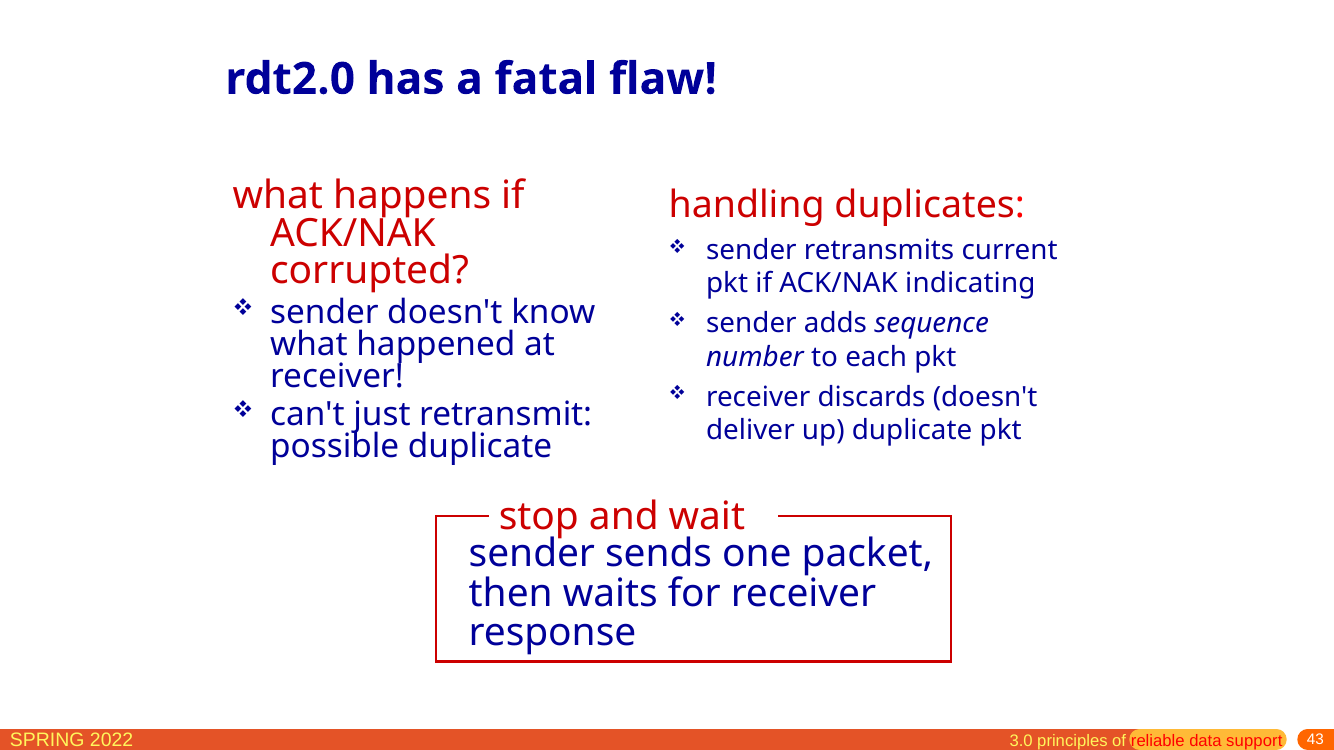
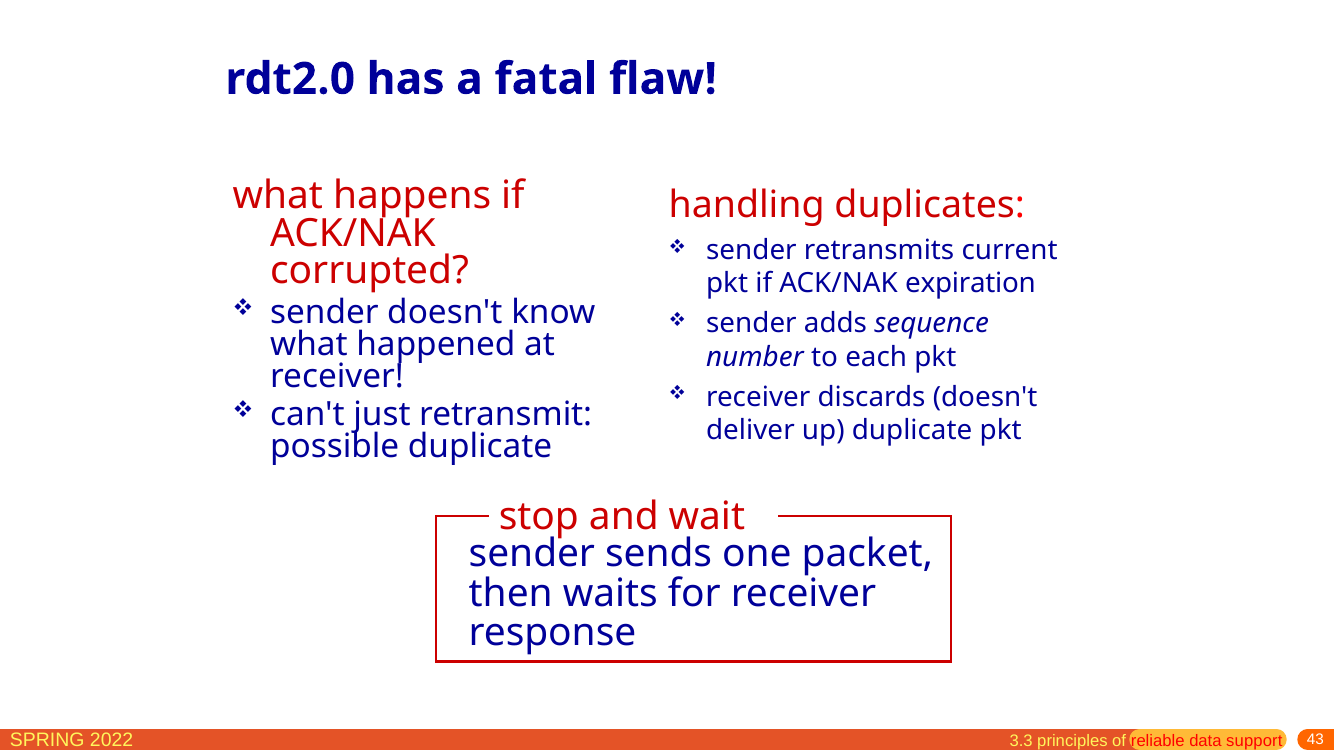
indicating: indicating -> expiration (971, 284)
3.0: 3.0 -> 3.3 (1021, 741)
